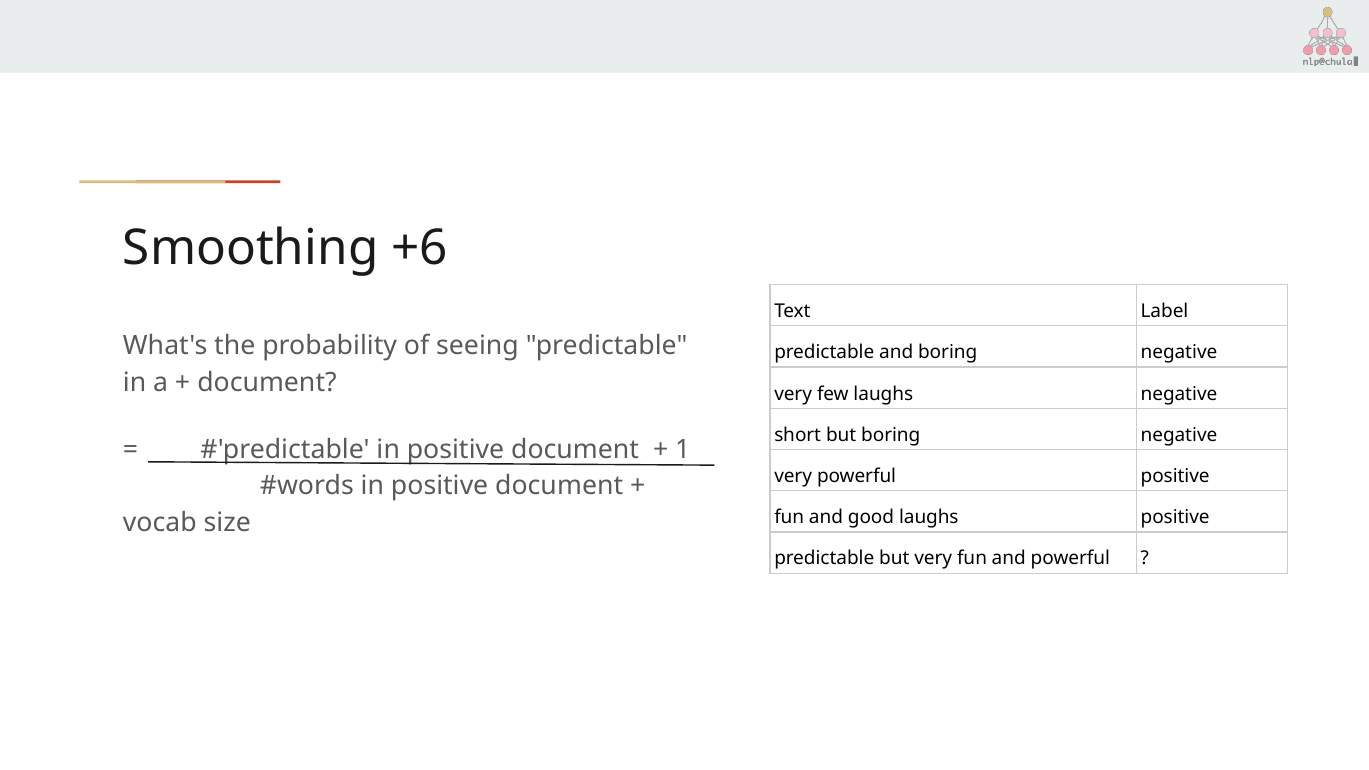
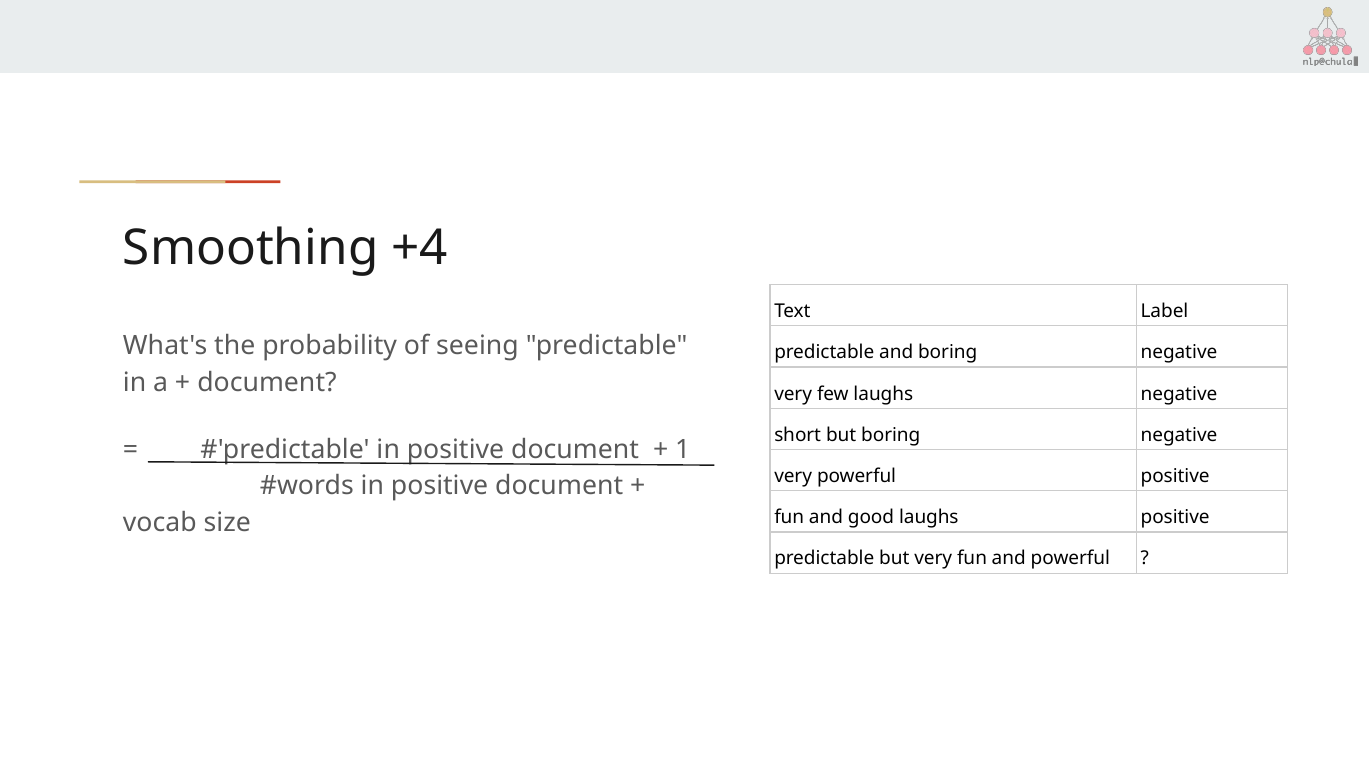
+6: +6 -> +4 (420, 248)
